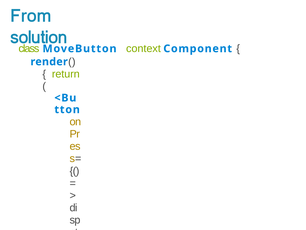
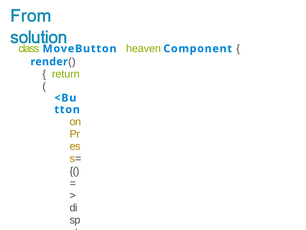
context: context -> heaven (143, 49)
